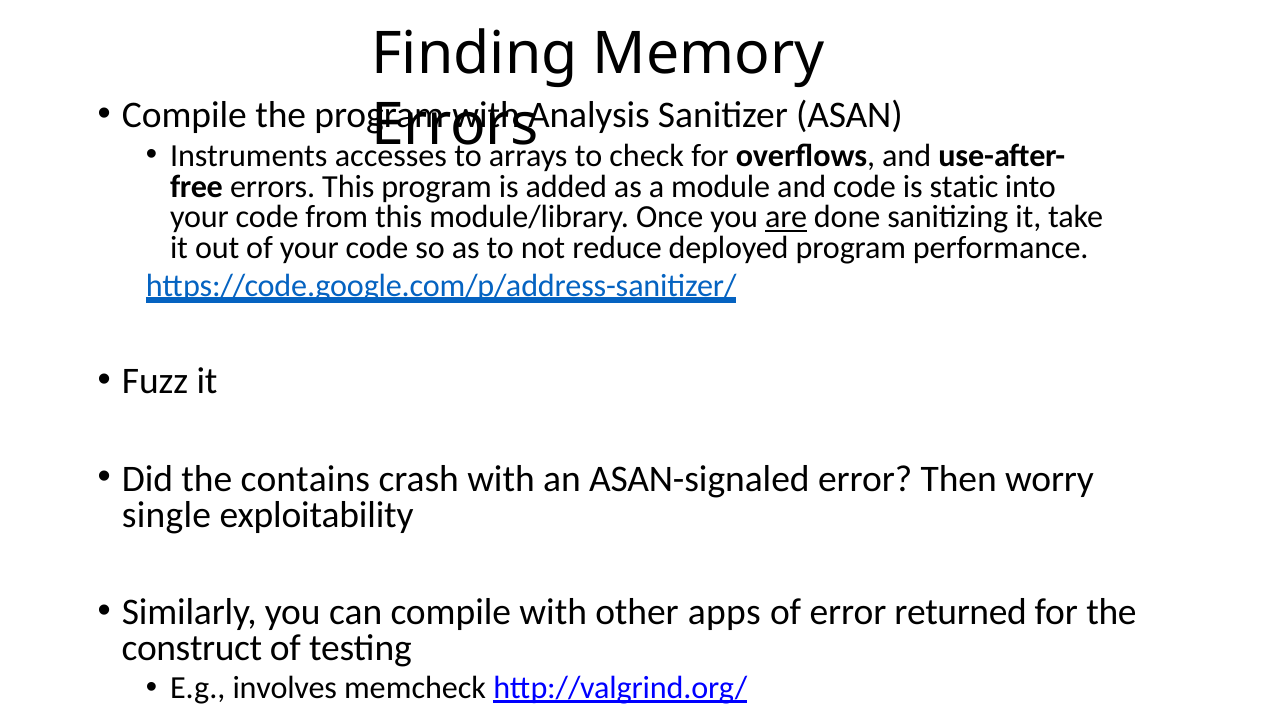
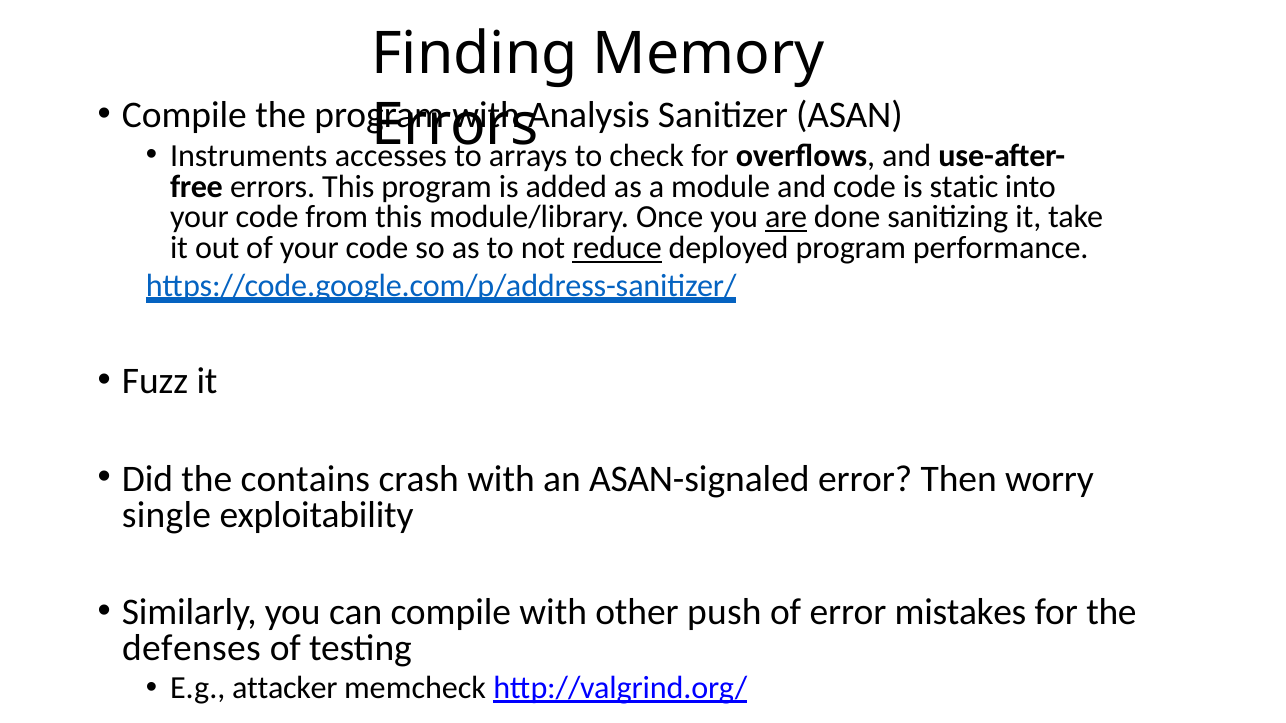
reduce underline: none -> present (617, 248)
apps: apps -> push (724, 613)
returned: returned -> mistakes (961, 613)
construct: construct -> defenses (191, 649)
involves: involves -> attacker (285, 688)
